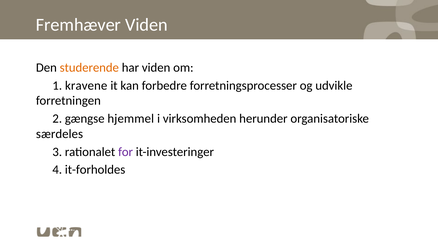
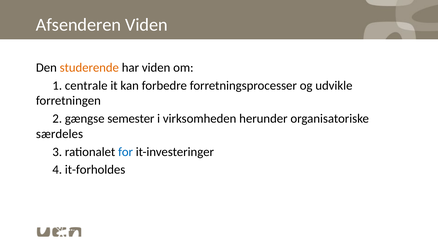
Fremhæver: Fremhæver -> Afsenderen (78, 25)
kravene: kravene -> centrale (86, 86)
hjemmel: hjemmel -> semester (131, 119)
for colour: purple -> blue (126, 152)
